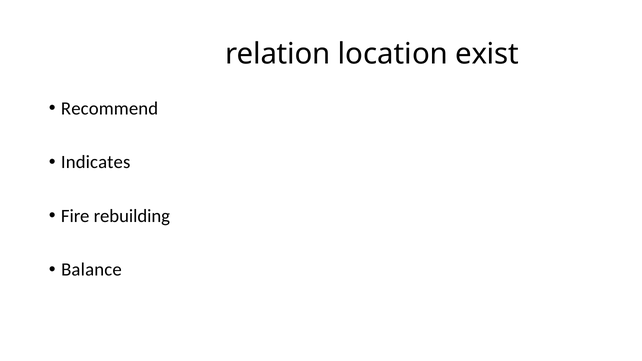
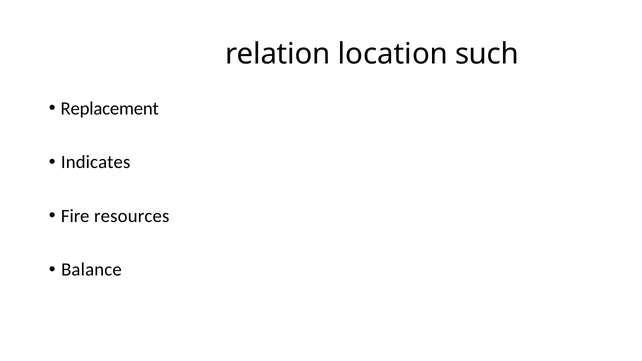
exist: exist -> such (487, 54)
Recommend: Recommend -> Replacement (110, 109)
rebuilding: rebuilding -> resources (132, 216)
